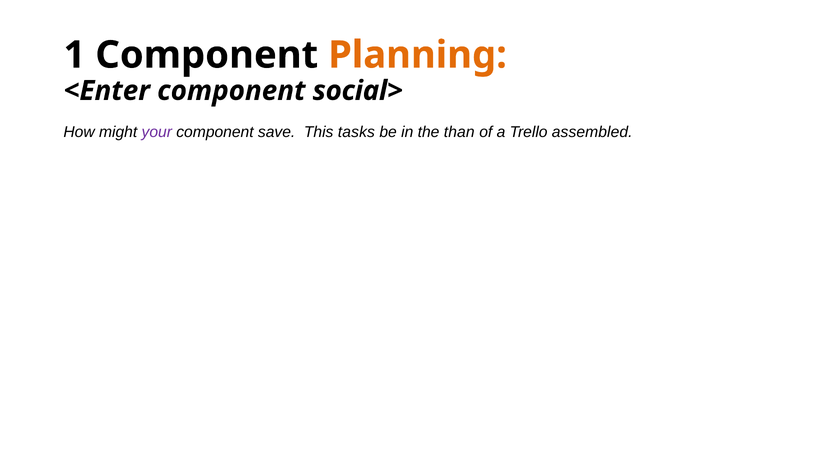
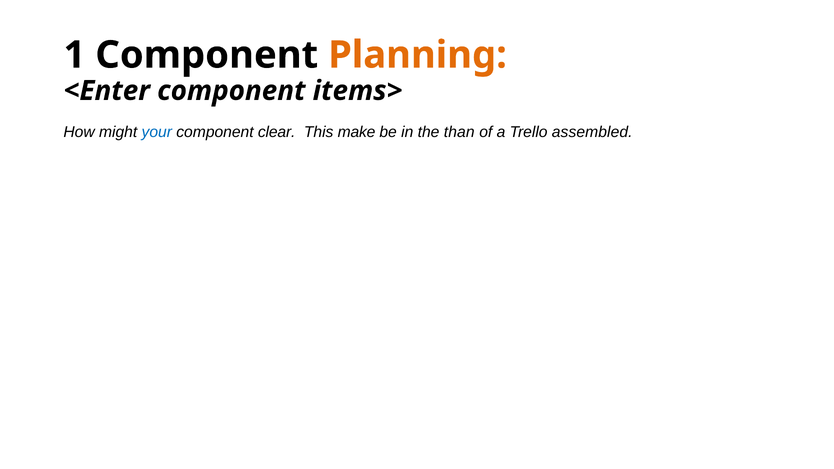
social>: social> -> items> (358, 91)
your colour: purple -> blue (157, 132)
save: save -> clear (277, 132)
tasks: tasks -> make (357, 132)
